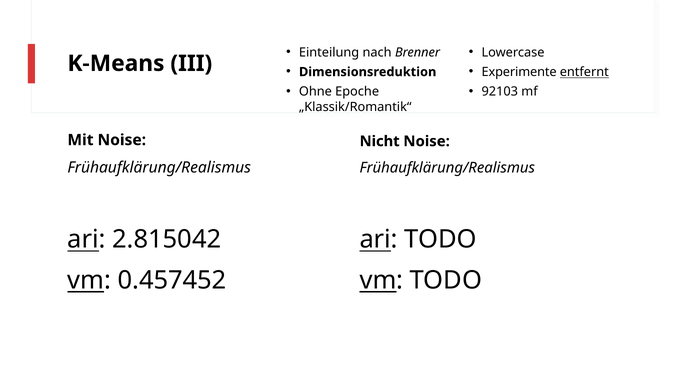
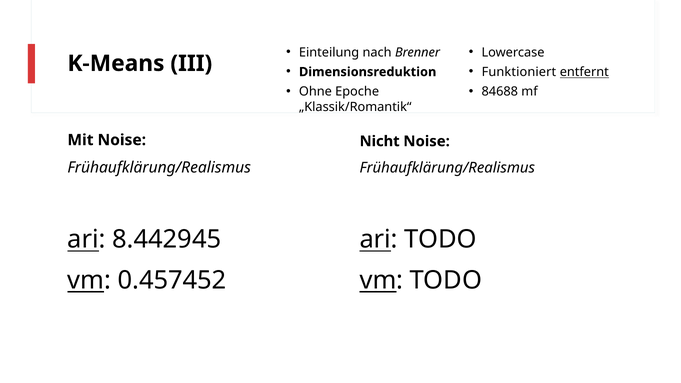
Experimente: Experimente -> Funktioniert (519, 72)
92103: 92103 -> 84688 (500, 92)
2.815042: 2.815042 -> 8.442945 (167, 239)
